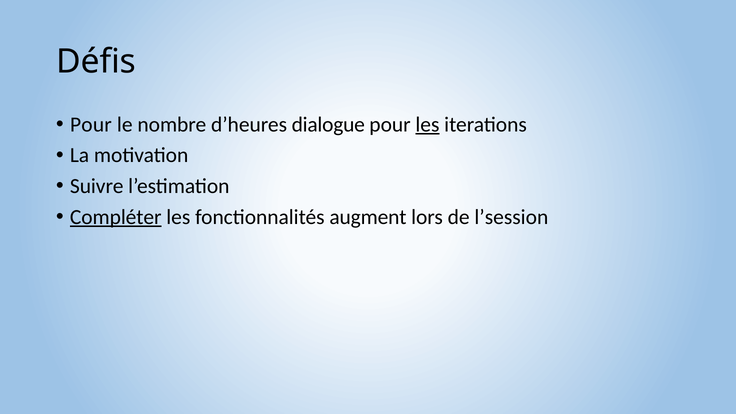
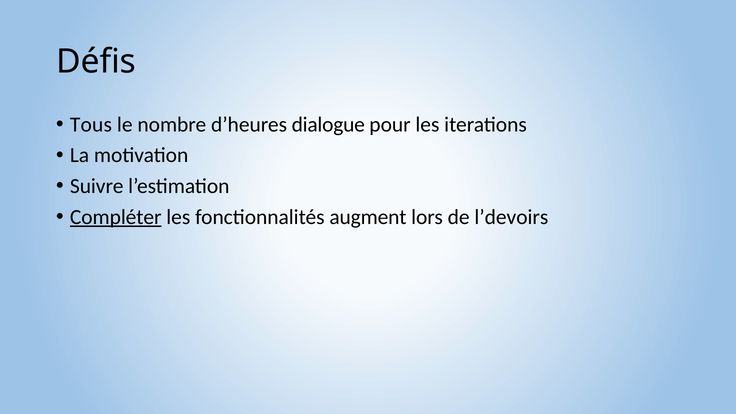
Pour: Pour -> Tous (91, 124)
les underline: present -> none (427, 124)
l’session: l’session -> l’devoirs (511, 217)
